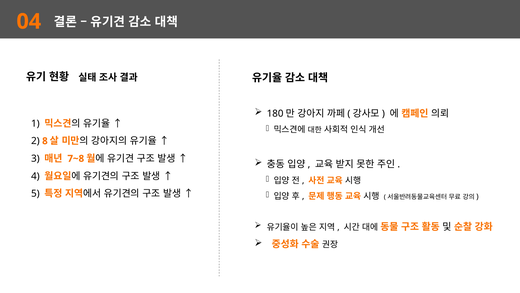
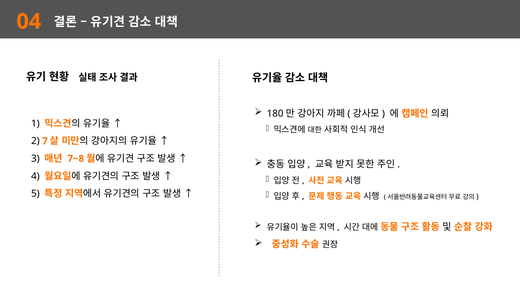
8: 8 -> 7 (45, 141)
